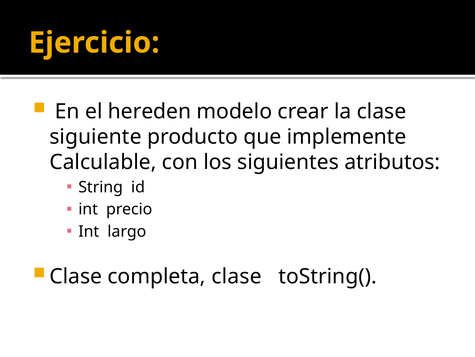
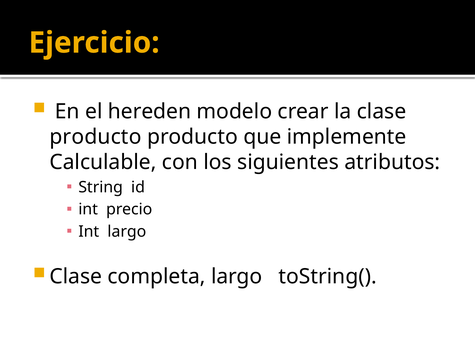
siguiente: siguiente -> producto (95, 136)
completa clase: clase -> largo (237, 276)
